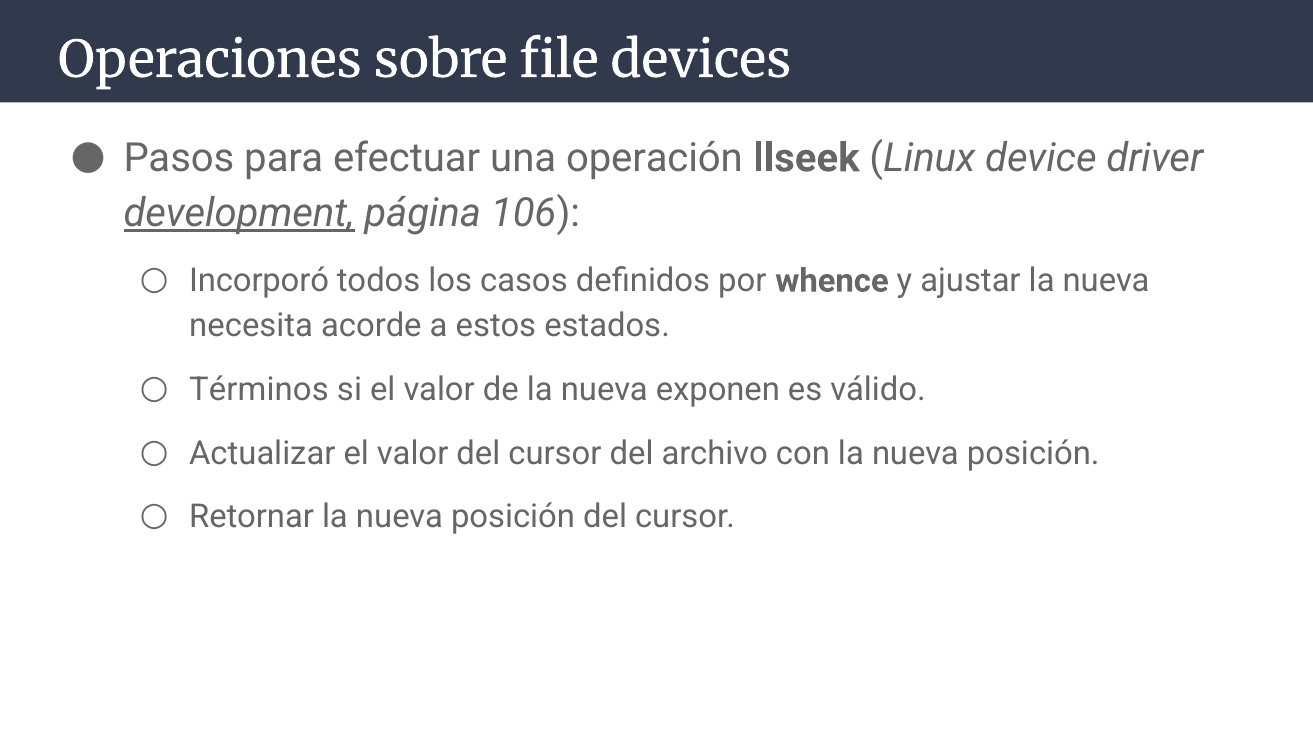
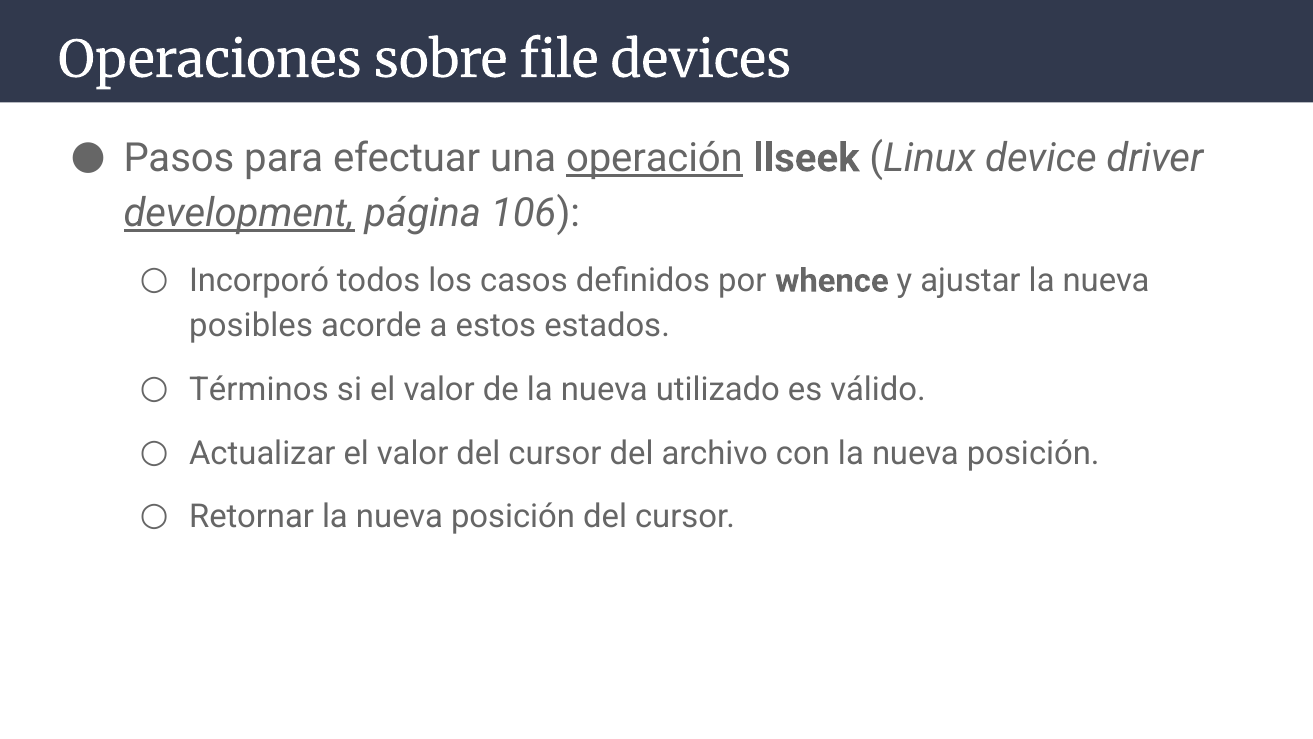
operación underline: none -> present (654, 158)
necesita: necesita -> posibles (251, 326)
exponen: exponen -> utilizado (718, 389)
